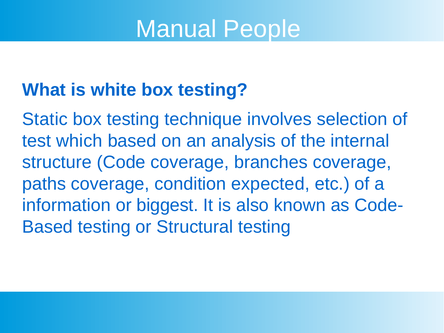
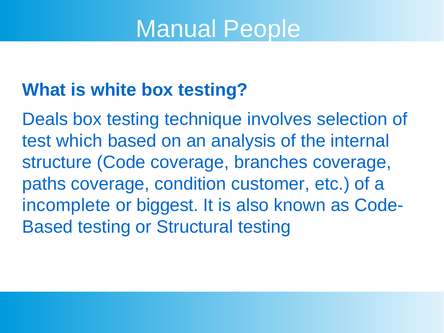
Static: Static -> Deals (45, 119)
expected: expected -> customer (271, 184)
information: information -> incomplete (66, 205)
